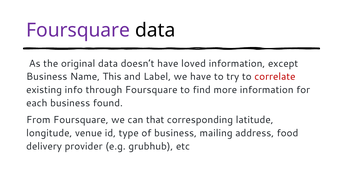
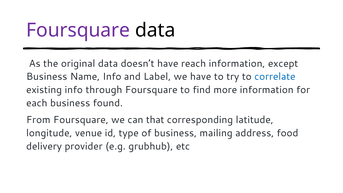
loved: loved -> reach (194, 63)
Name This: This -> Info (112, 77)
correlate colour: red -> blue (275, 77)
